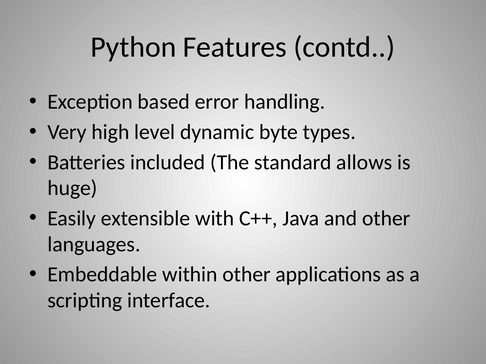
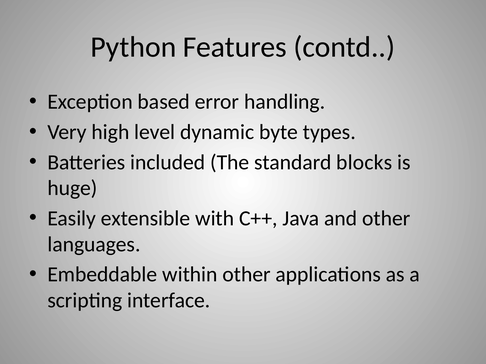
allows: allows -> blocks (364, 162)
